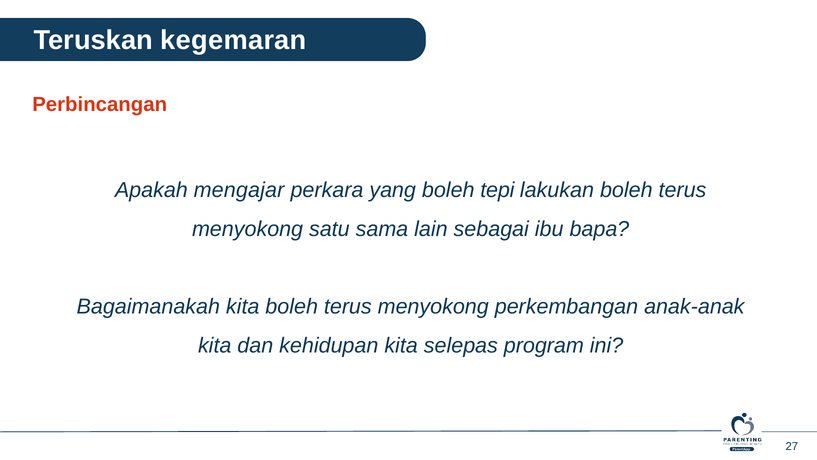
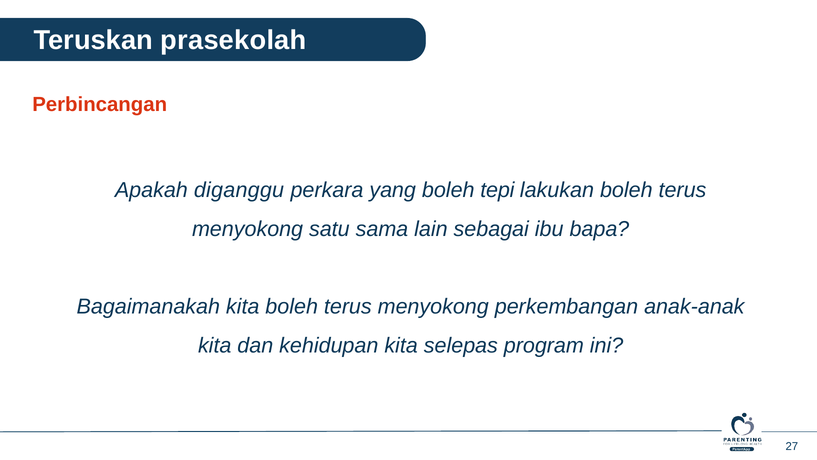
kegemaran: kegemaran -> prasekolah (233, 40)
mengajar: mengajar -> diganggu (239, 190)
